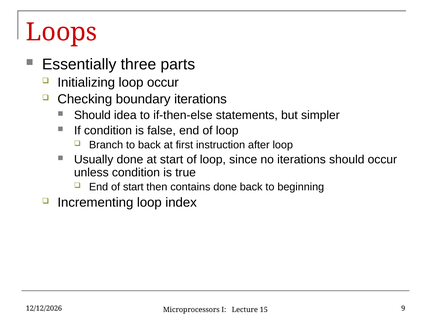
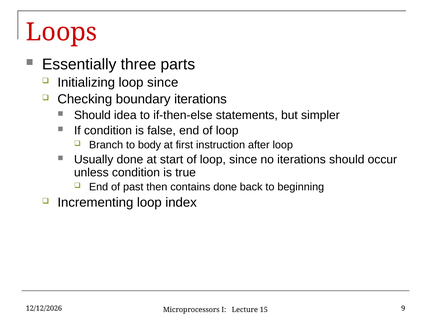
Initializing loop occur: occur -> since (163, 82)
to back: back -> body (149, 145)
of start: start -> past (133, 187)
